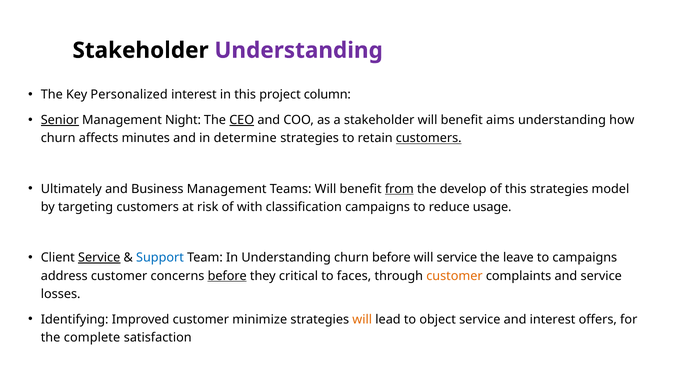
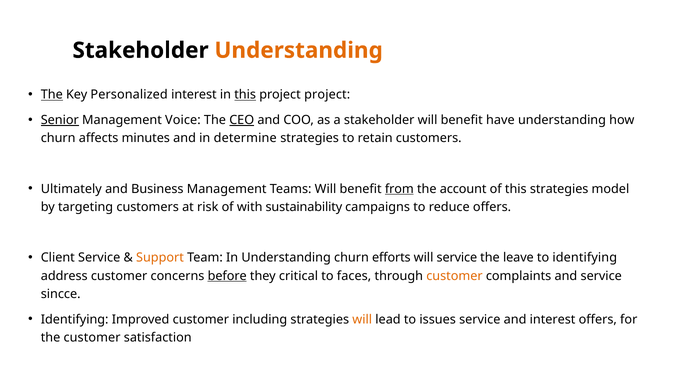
Understanding colour: purple -> orange (299, 50)
The underline: none -> present (52, 95)
this underline: none -> present (245, 95)
project column: column -> project (327, 95)
Night: Night -> Voice (183, 120)
aims: aims -> have (500, 120)
customers underline: present -> none (429, 138)
develop: develop -> account (463, 189)
classification: classification -> sustainability (304, 207)
reduce usage: usage -> offers (492, 207)
Service underline: present -> none (99, 257)
Support colour: blue -> orange (160, 257)
churn before: before -> efforts (391, 257)
to campaigns: campaigns -> identifying (585, 257)
losses: losses -> sincce (61, 294)
minimize: minimize -> including (260, 319)
object: object -> issues (438, 319)
the complete: complete -> customer (92, 337)
